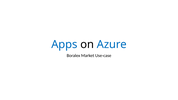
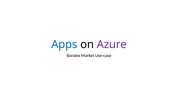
Azure colour: blue -> purple (112, 44)
